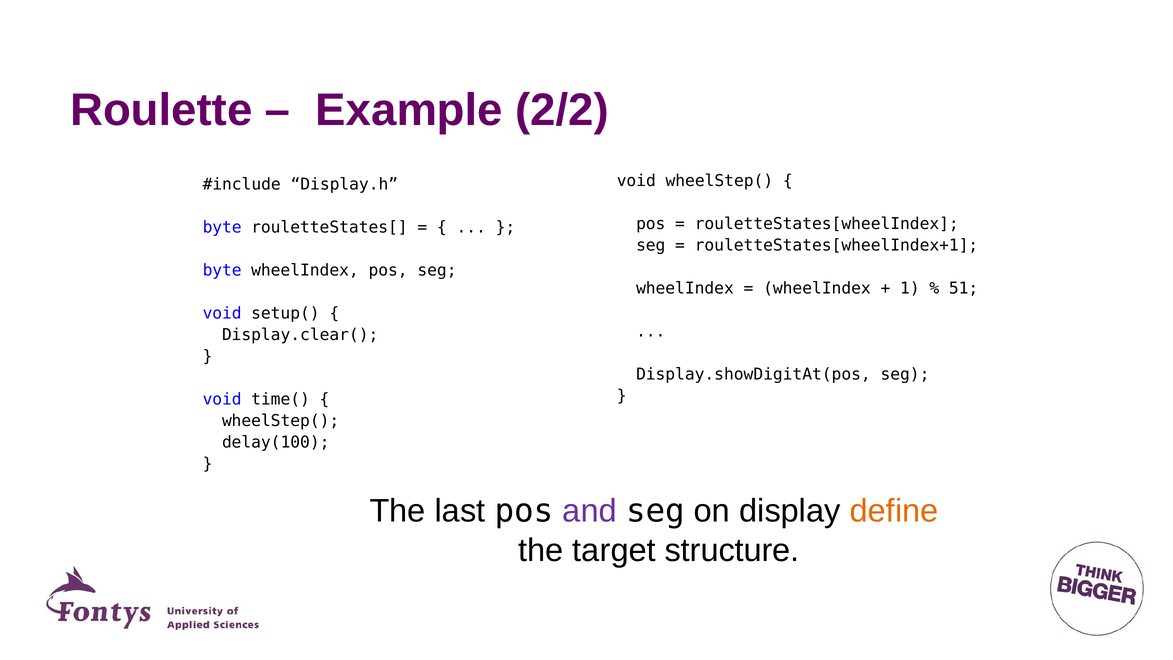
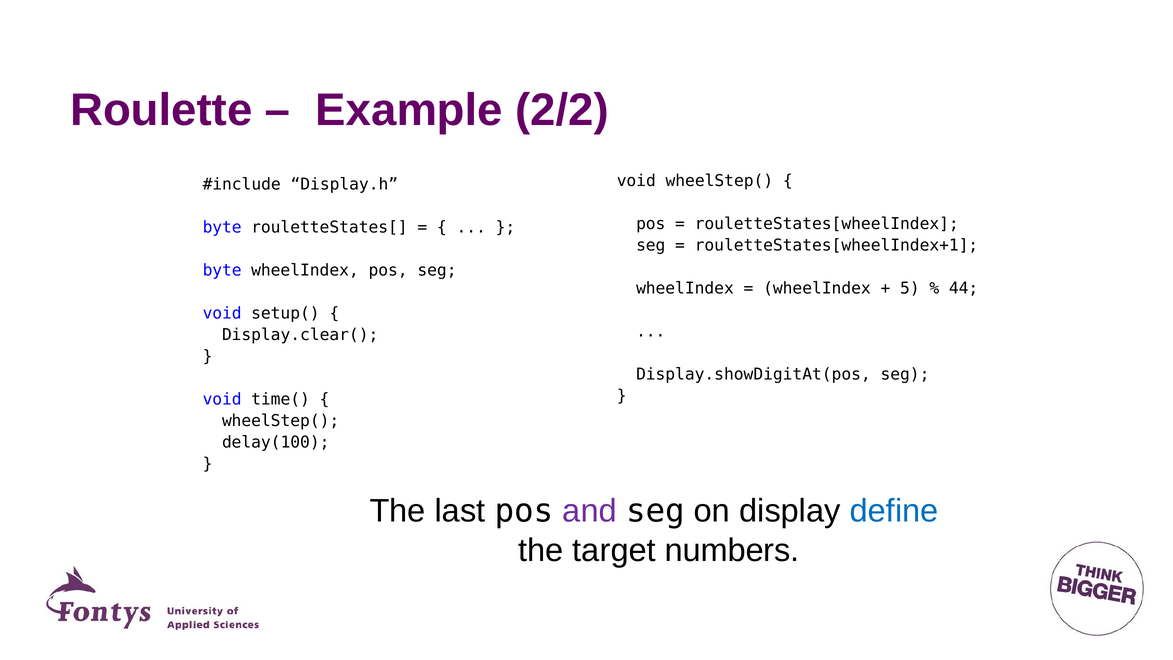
1: 1 -> 5 (910, 288)
51: 51 -> 44 (964, 288)
define colour: orange -> blue (894, 511)
structure: structure -> numbers (732, 550)
